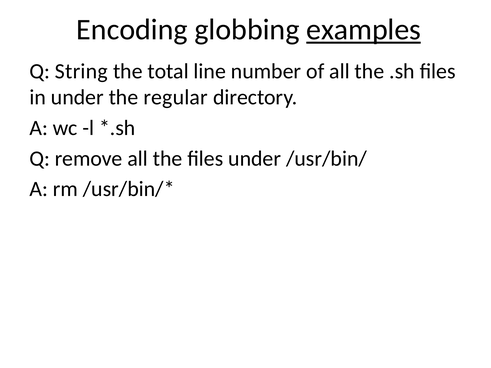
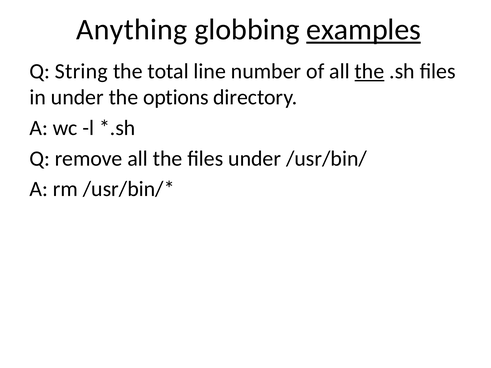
Encoding: Encoding -> Anything (132, 30)
the underline: none -> present (369, 71)
regular: regular -> options (176, 97)
